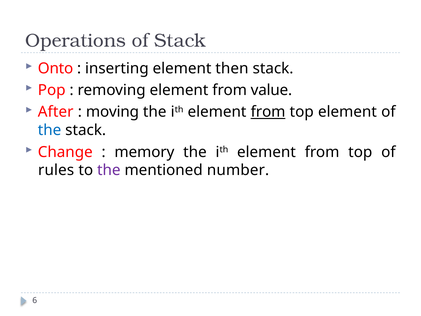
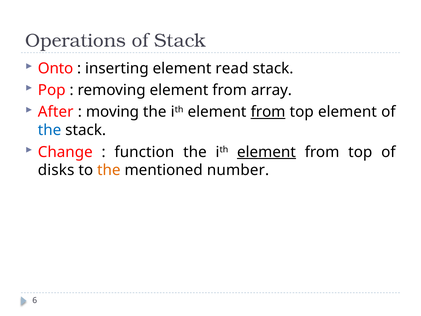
then: then -> read (232, 68)
value: value -> array (271, 90)
memory: memory -> function (144, 152)
element underline: none -> present (266, 152)
rules: rules -> disks (56, 170)
the colour: purple -> orange (109, 170)
